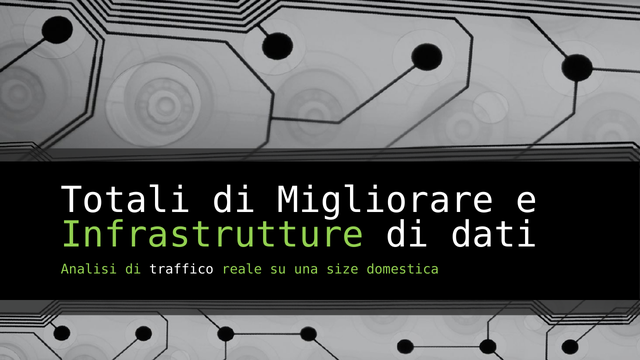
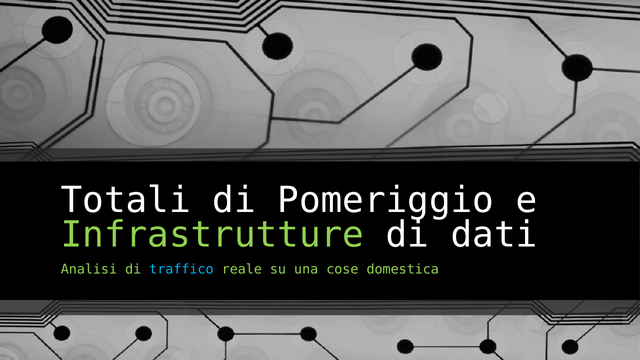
Migliorare: Migliorare -> Pomeriggio (386, 200)
traffico colour: white -> light blue (181, 270)
size: size -> cose (342, 270)
